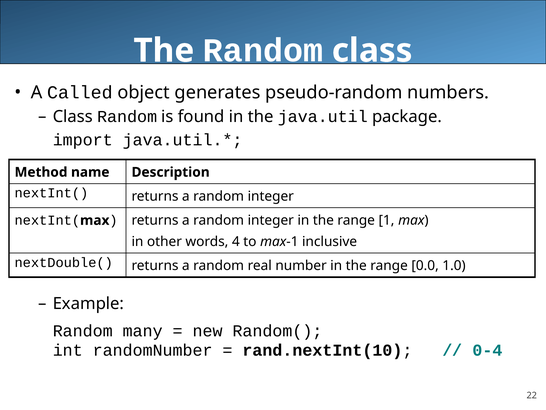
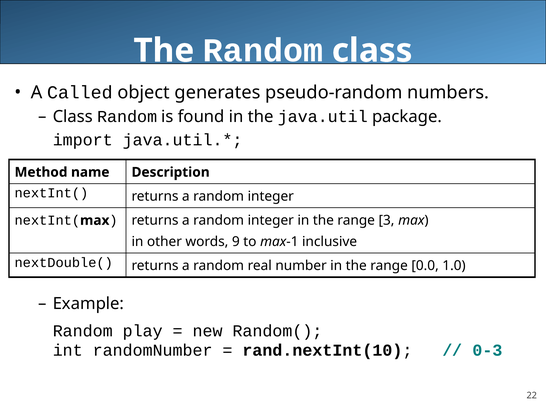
1: 1 -> 3 (386, 220)
4: 4 -> 9 (236, 241)
many: many -> play (143, 331)
0-4: 0-4 -> 0-3 (487, 350)
